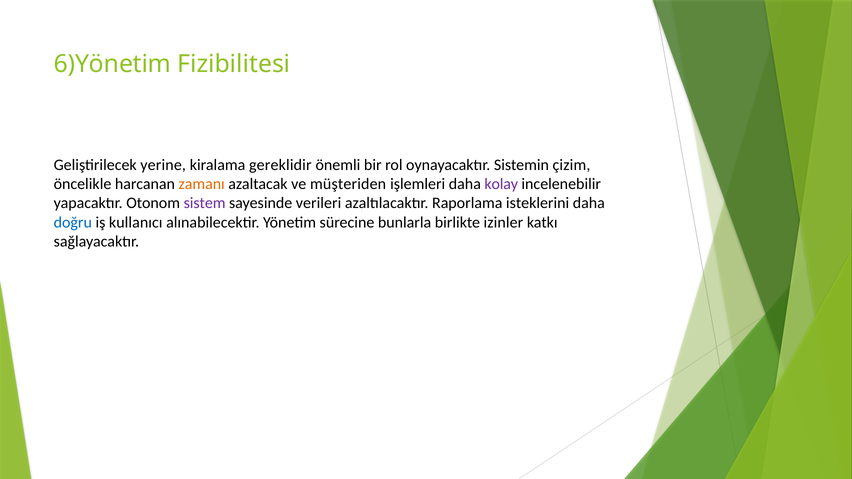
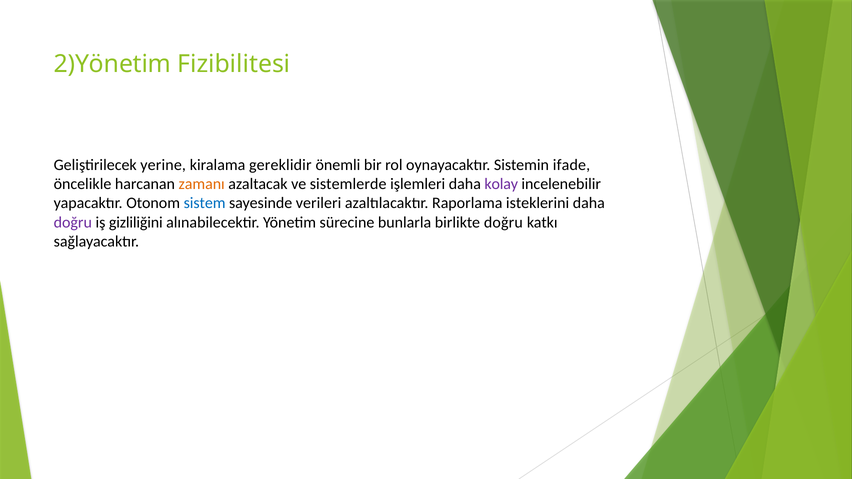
6)Yönetim: 6)Yönetim -> 2)Yönetim (112, 64)
çizim: çizim -> ifade (572, 165)
müşteriden: müşteriden -> sistemlerde (348, 184)
sistem colour: purple -> blue (205, 203)
doğru colour: blue -> purple (73, 222)
kullanıcı: kullanıcı -> gizliliğini (136, 222)
birlikte izinler: izinler -> doğru (503, 222)
